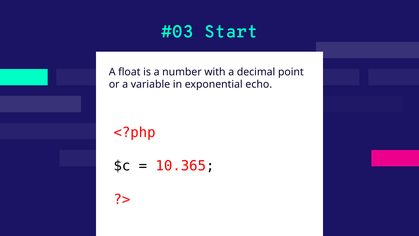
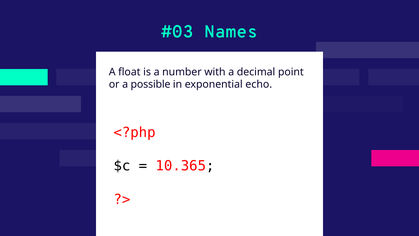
Start: Start -> Names (231, 32)
variable: variable -> possible (151, 84)
